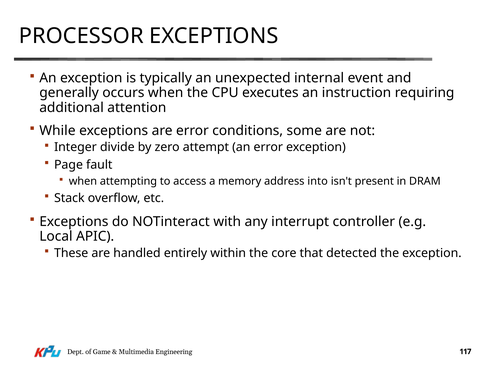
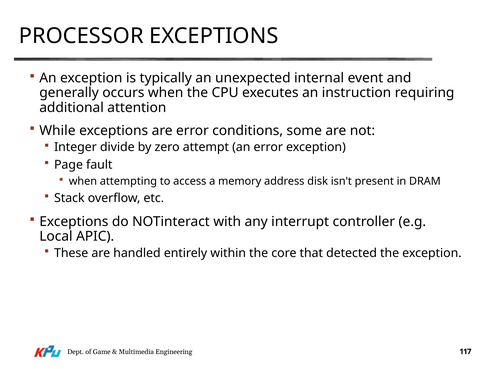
into: into -> disk (318, 181)
